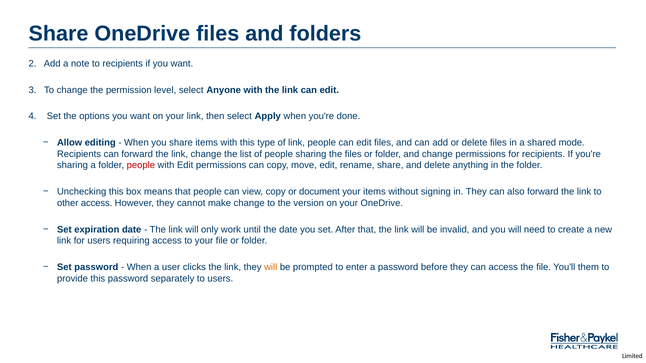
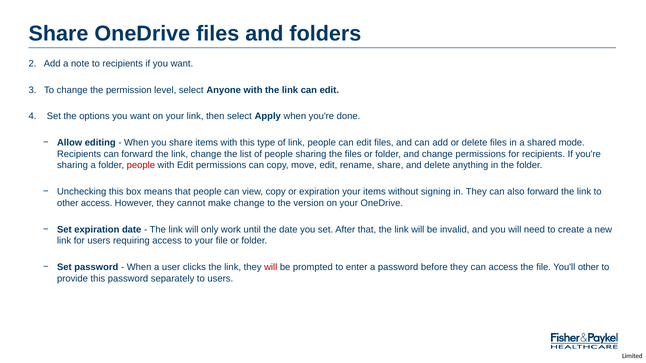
or document: document -> expiration (319, 192)
will colour: orange -> red (271, 268)
You'll them: them -> other (588, 268)
